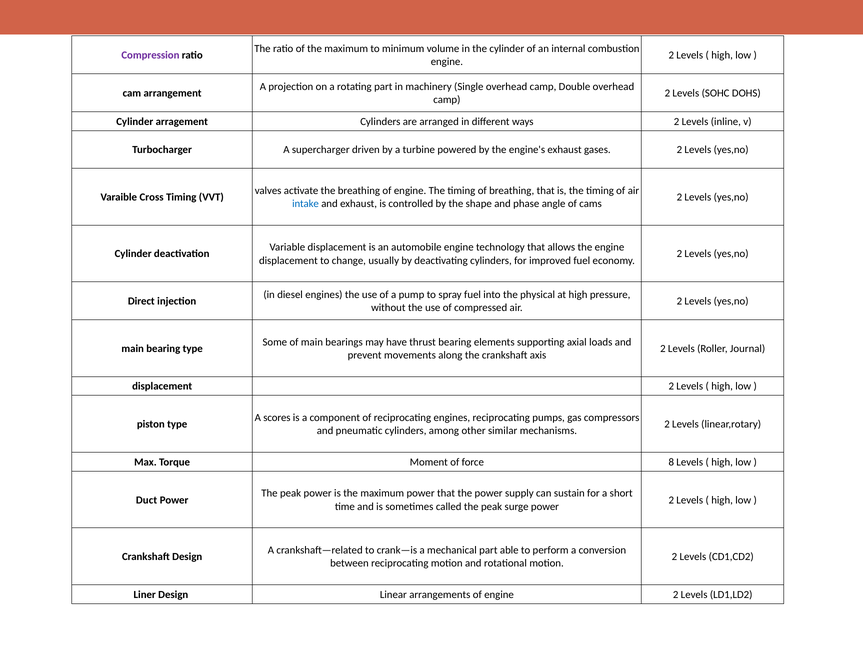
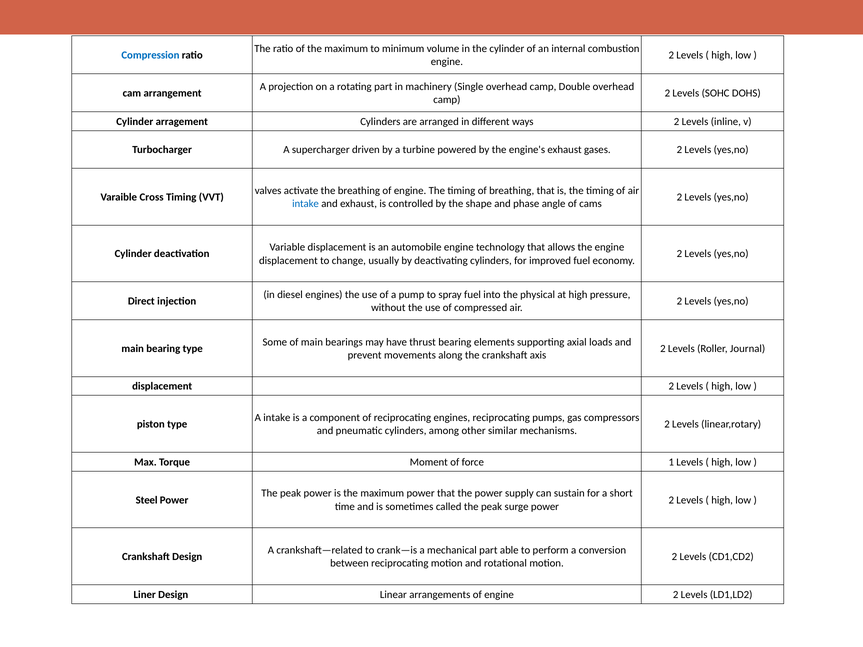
Compression colour: purple -> blue (150, 55)
A scores: scores -> intake (277, 418)
8: 8 -> 1 (671, 462)
Duct: Duct -> Steel (147, 500)
